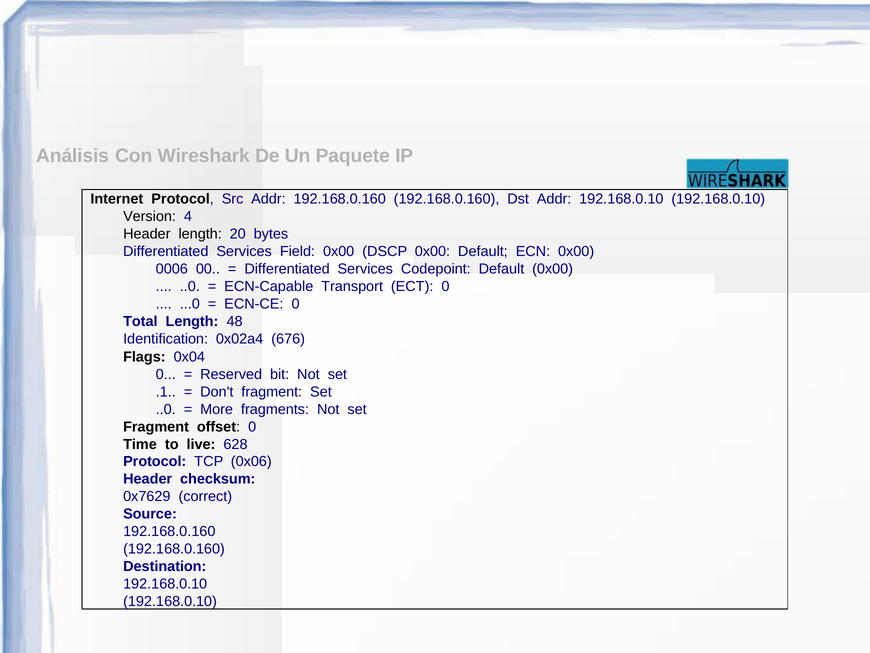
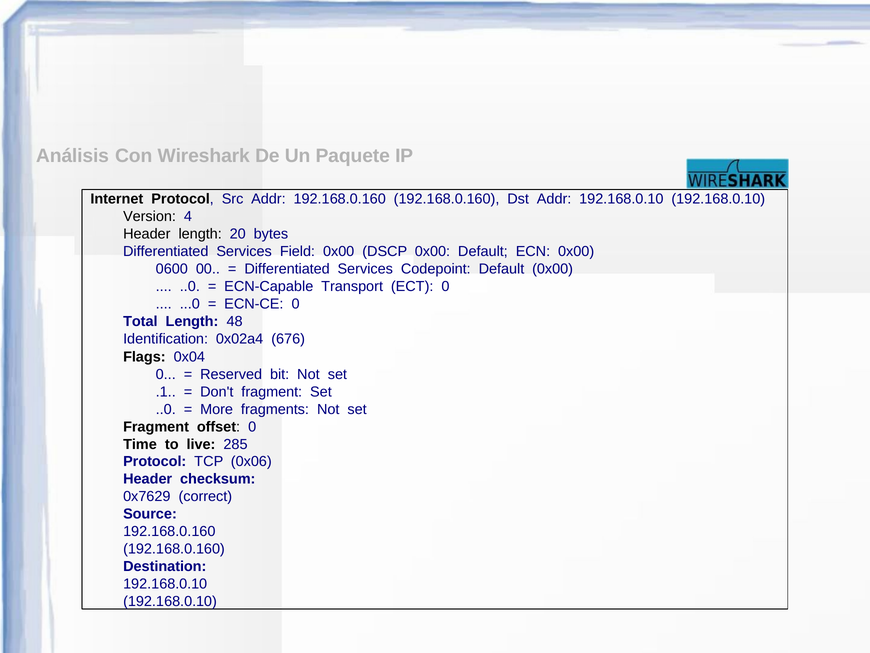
0006: 0006 -> 0600 (172, 269)
628: 628 -> 285 (235, 444)
